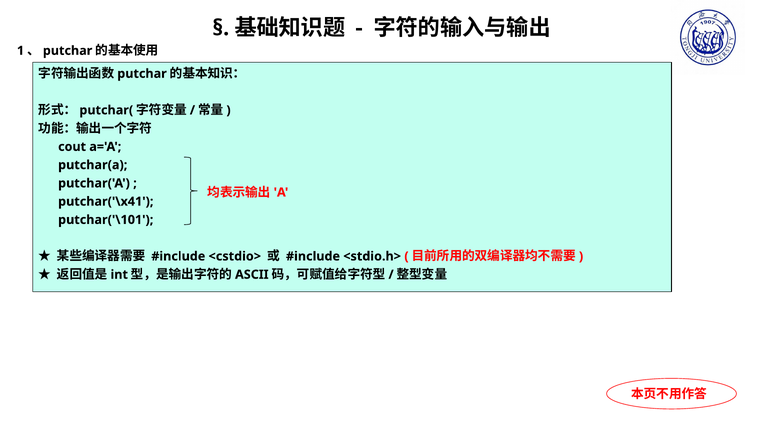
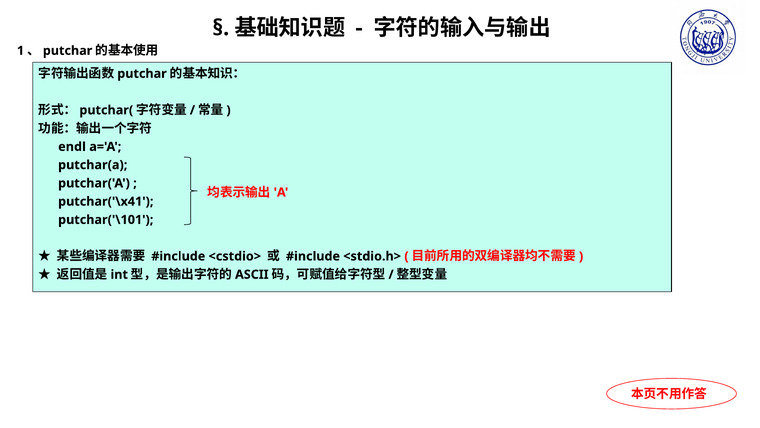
cout: cout -> endl (72, 147)
